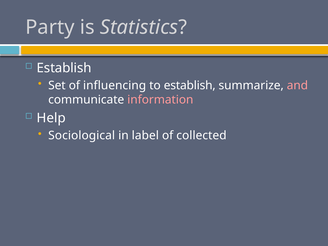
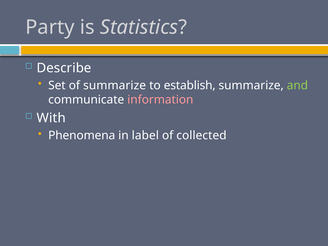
Establish: Establish -> Describe (64, 68)
of influencing: influencing -> summarize (115, 85)
and colour: pink -> light green (297, 85)
Help: Help -> With (51, 118)
Sociological: Sociological -> Phenomena (82, 135)
